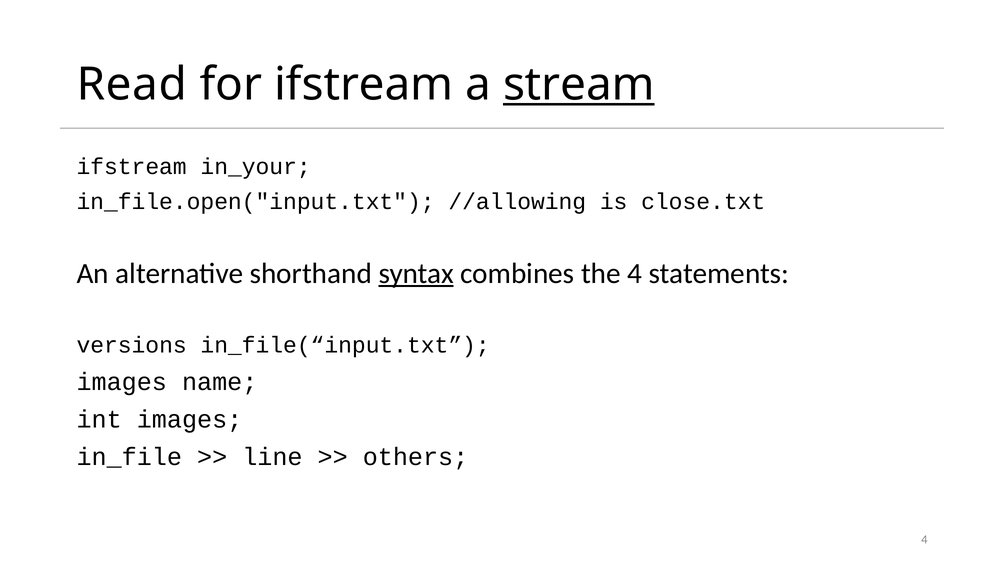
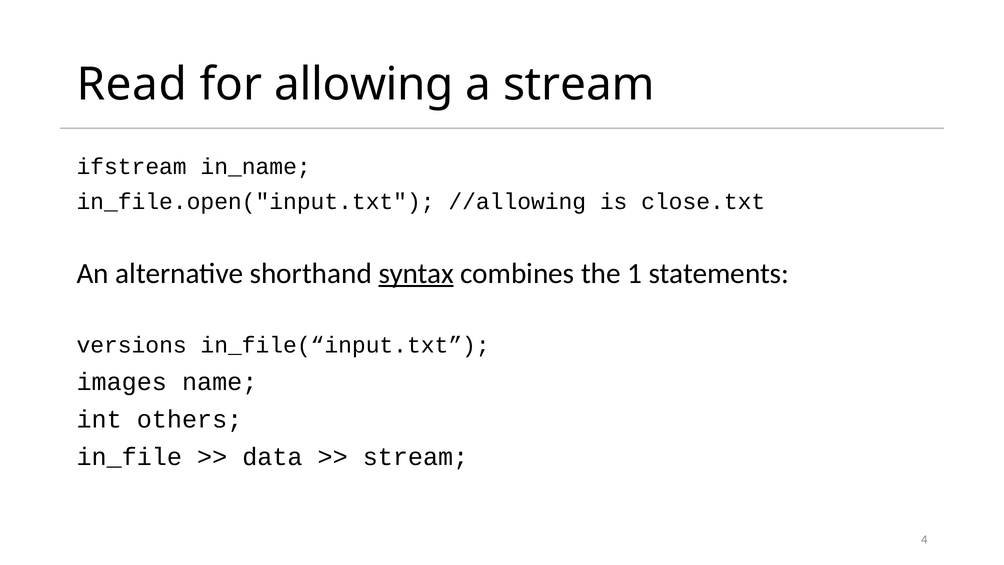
for ifstream: ifstream -> allowing (364, 84)
stream underline: present -> none (579, 84)
in_your: in_your -> in_name (256, 166)
the 4: 4 -> 1 (635, 273)
int images: images -> others (190, 419)
line: line -> data (272, 457)
others: others -> stream (416, 457)
